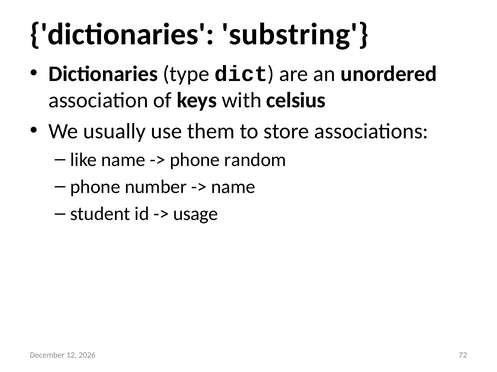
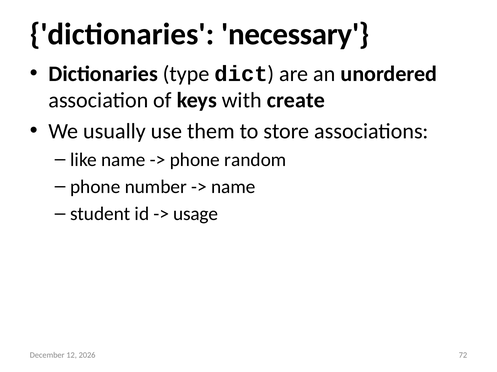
substring: substring -> necessary (295, 34)
celsius: celsius -> create (296, 100)
